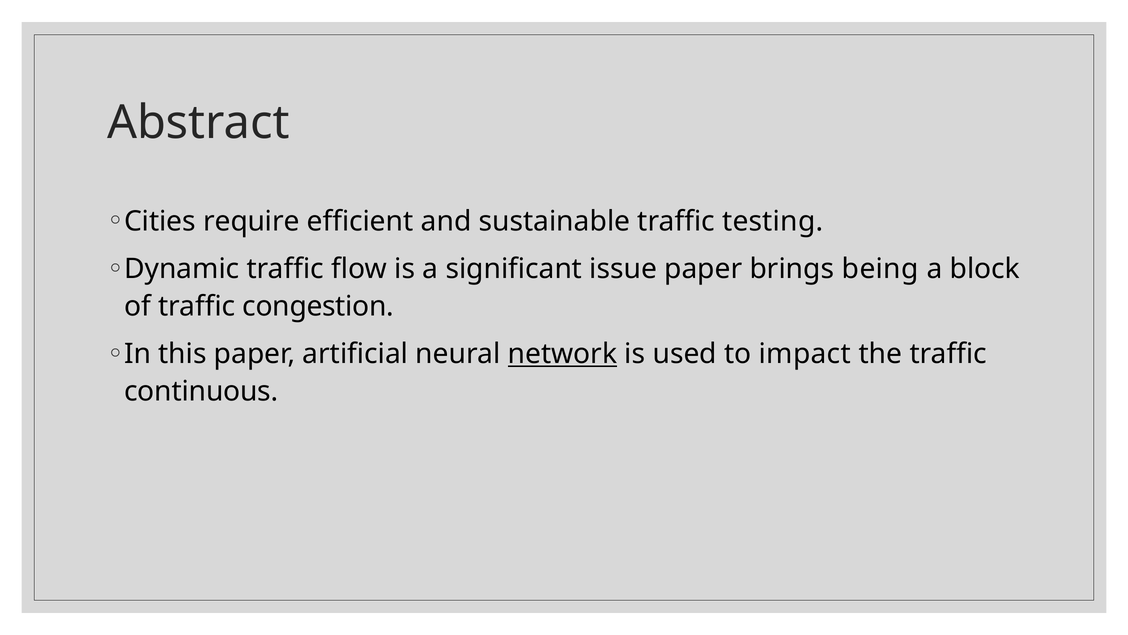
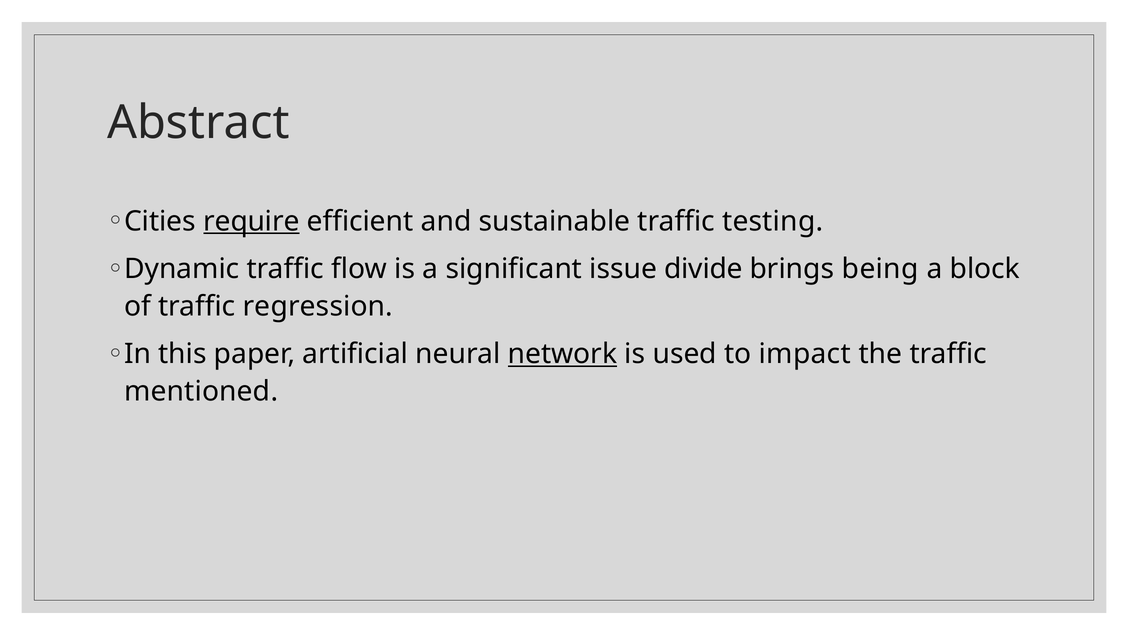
require underline: none -> present (251, 221)
issue paper: paper -> divide (703, 269)
congestion: congestion -> regression (318, 306)
continuous: continuous -> mentioned (201, 391)
